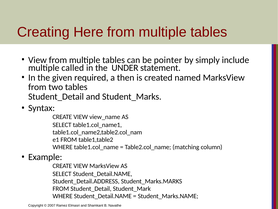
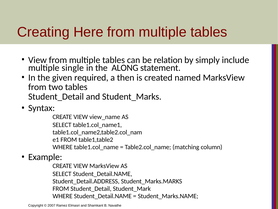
pointer: pointer -> relation (168, 60)
called: called -> single (73, 68)
UNDER: UNDER -> ALONG (125, 68)
